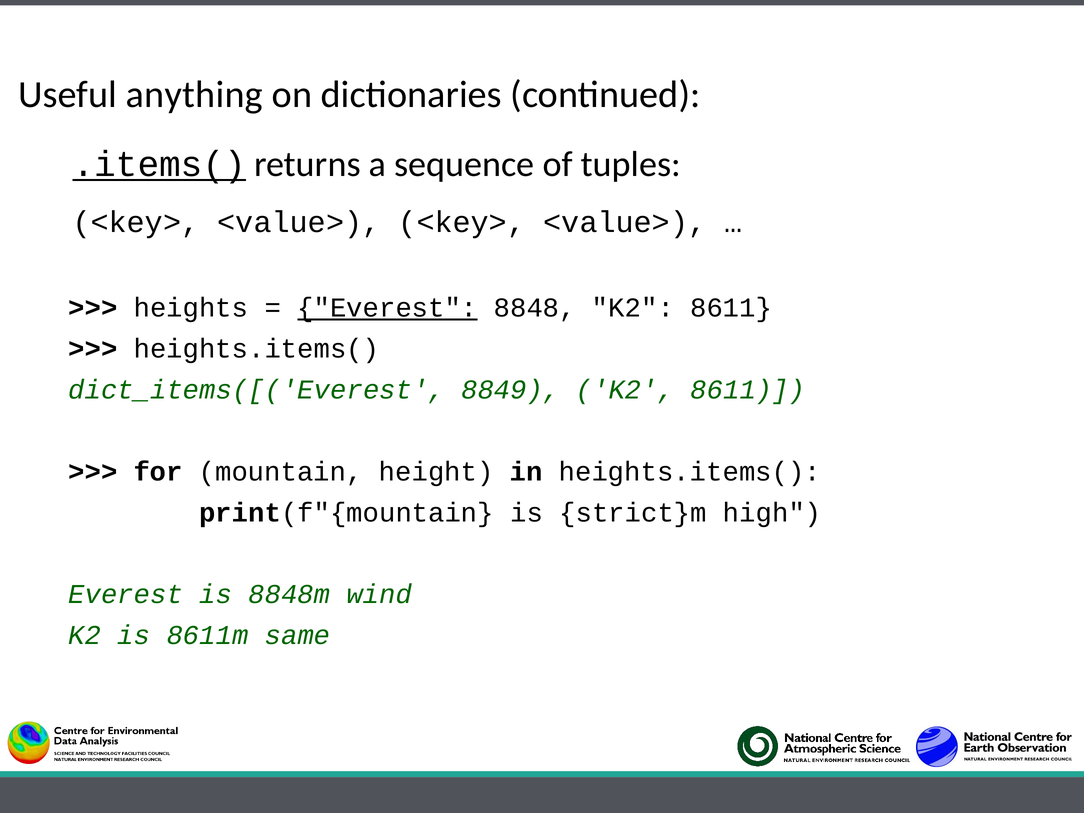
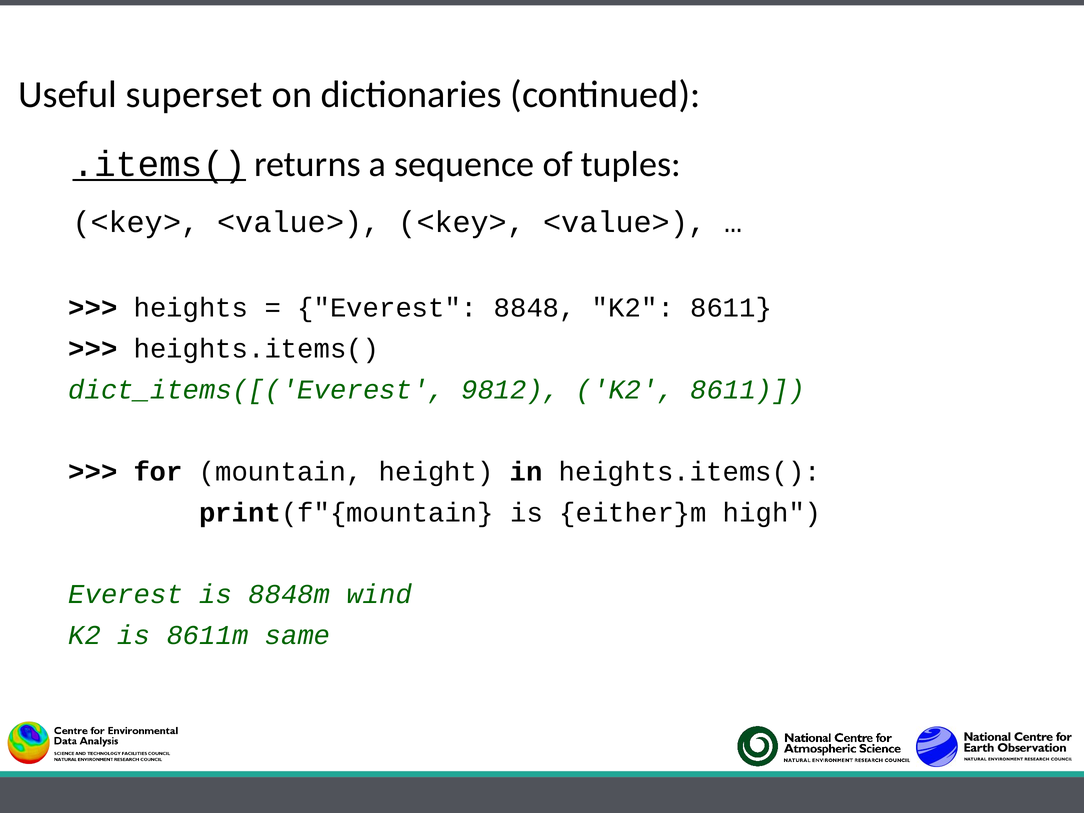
anything: anything -> superset (194, 95)
Everest underline: present -> none (387, 308)
8849: 8849 -> 9812 (510, 390)
strict}m: strict}m -> either}m (633, 513)
